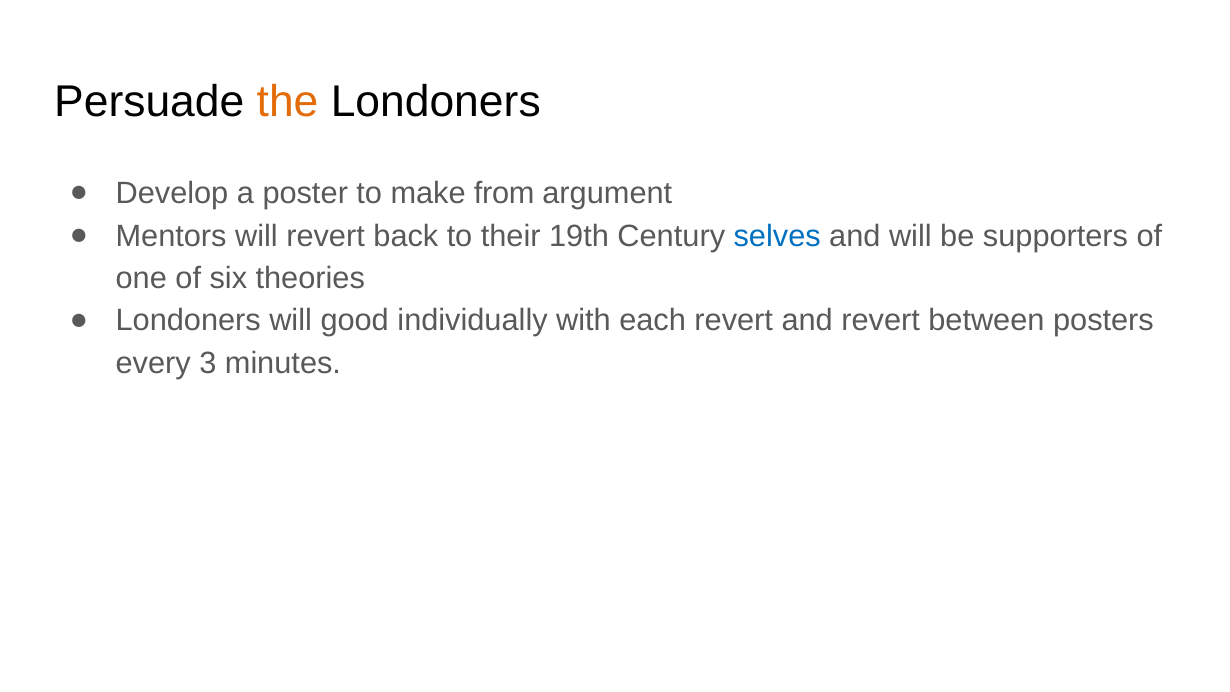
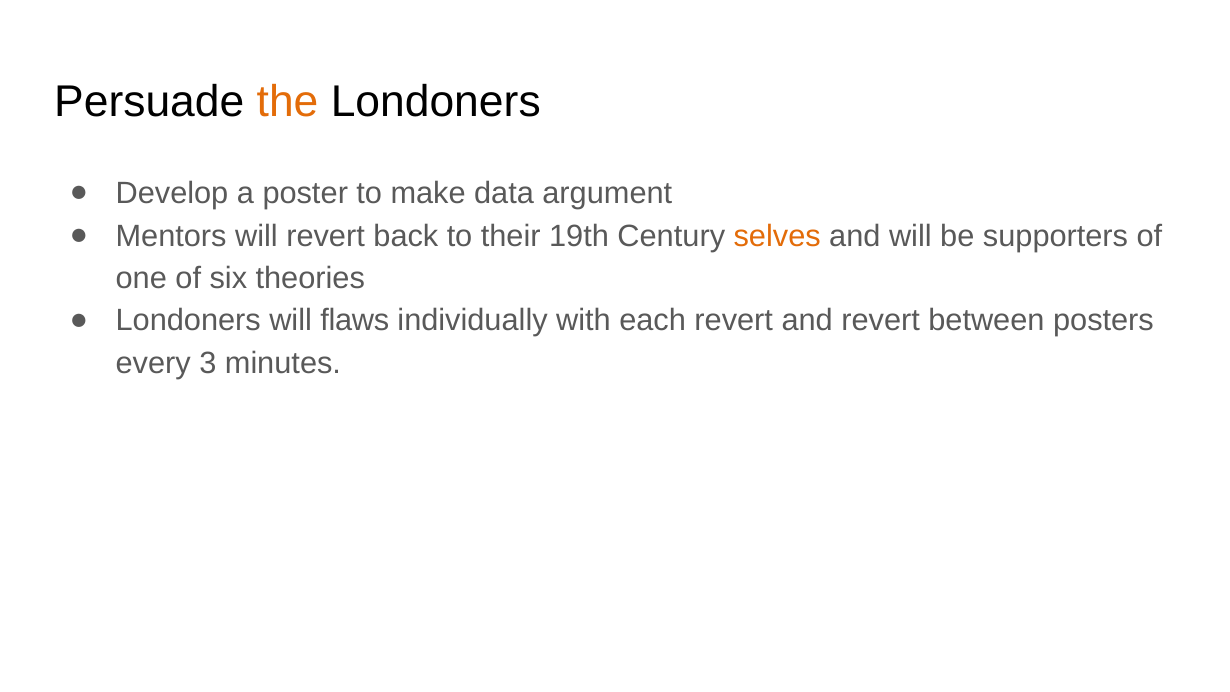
from: from -> data (504, 193)
selves colour: blue -> orange (777, 236)
good: good -> flaws (355, 321)
